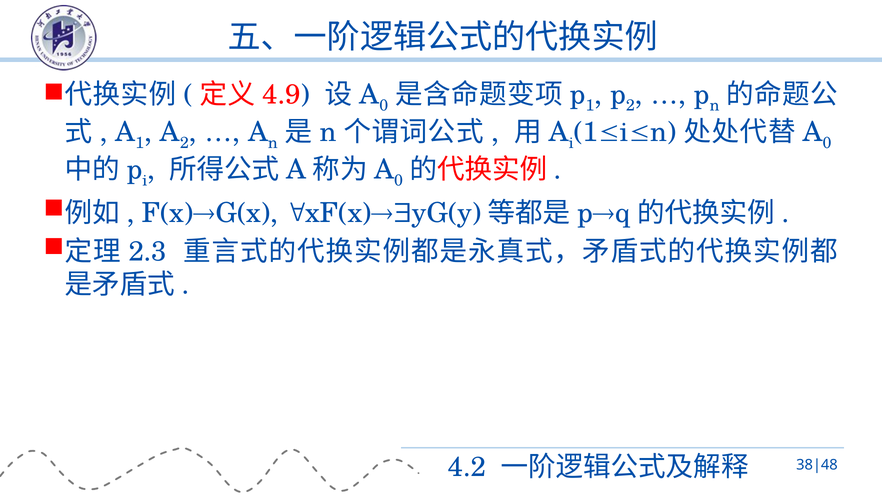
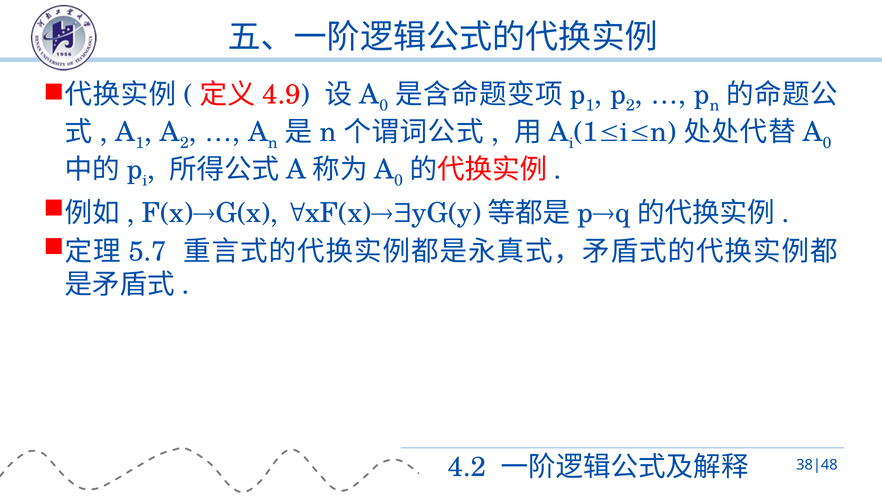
2.3: 2.3 -> 5.7 (148, 252)
